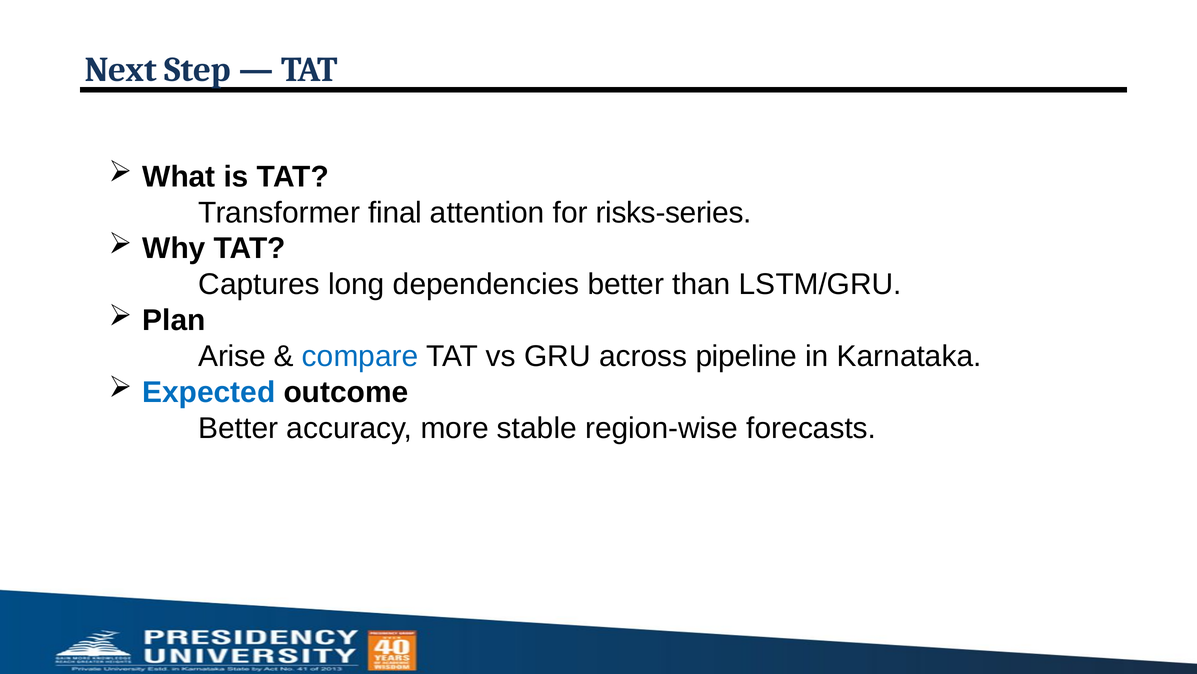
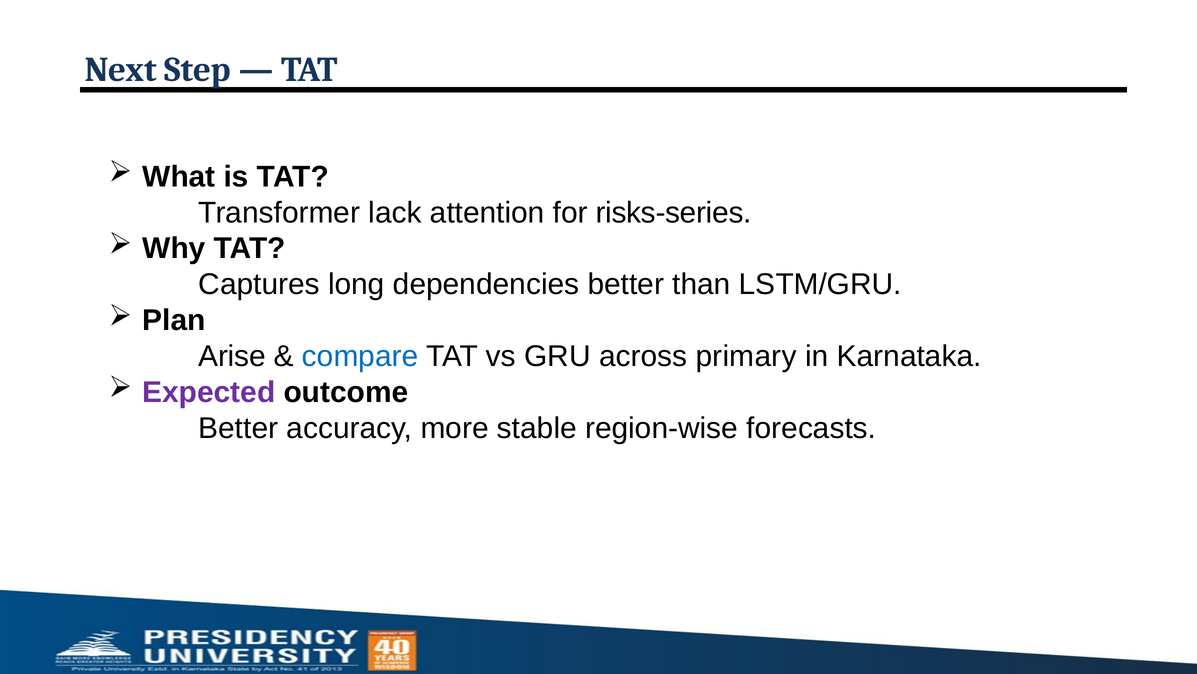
final: final -> lack (395, 212)
pipeline: pipeline -> primary (746, 356)
Expected colour: blue -> purple (209, 392)
